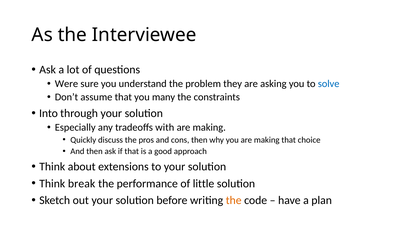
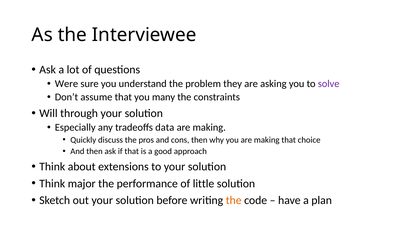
solve colour: blue -> purple (329, 84)
Into: Into -> Will (48, 113)
with: with -> data (165, 127)
break: break -> major (82, 183)
